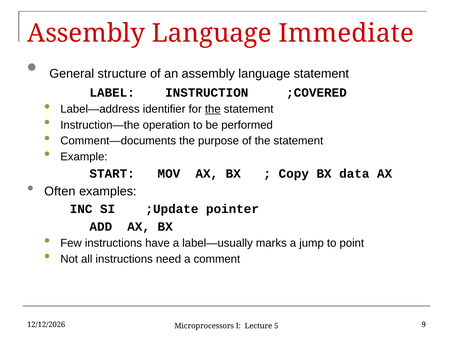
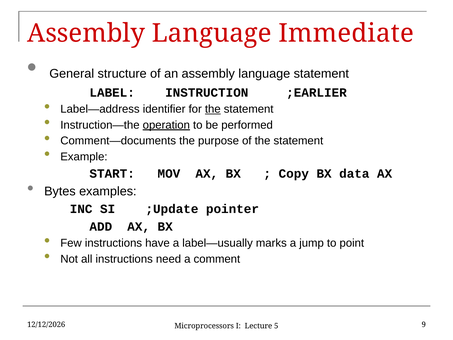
;COVERED: ;COVERED -> ;EARLIER (316, 92)
operation underline: none -> present (166, 125)
Often: Often -> Bytes (60, 191)
